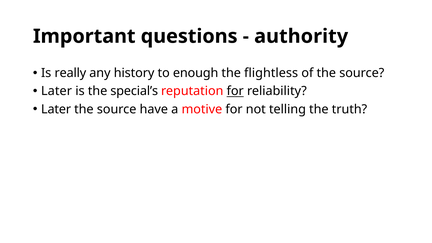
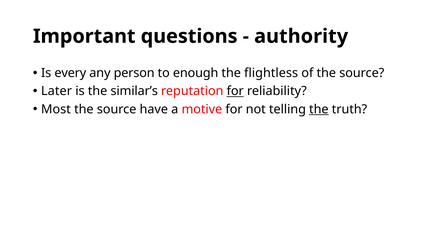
really: really -> every (70, 73)
history: history -> person (134, 73)
special’s: special’s -> similar’s (134, 91)
Later: Later -> Most (56, 109)
the underline: none -> present (319, 109)
